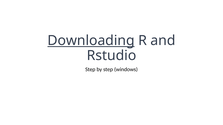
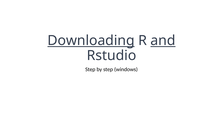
and underline: none -> present (163, 41)
